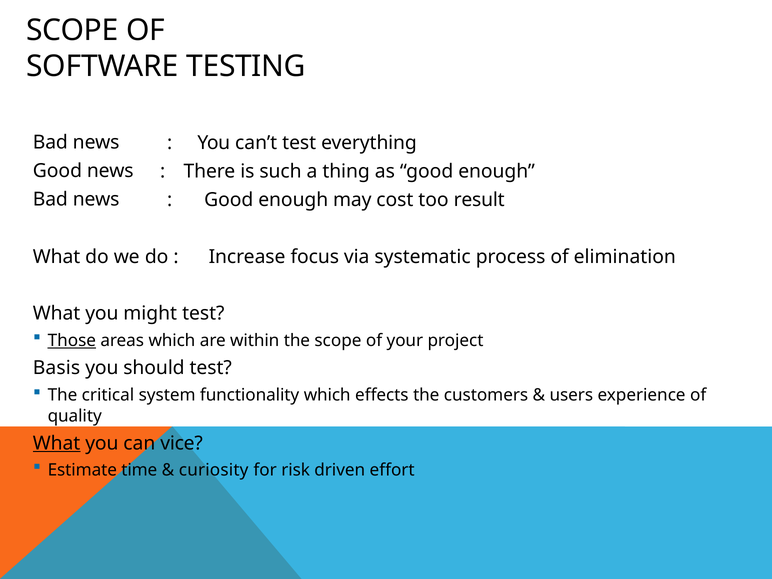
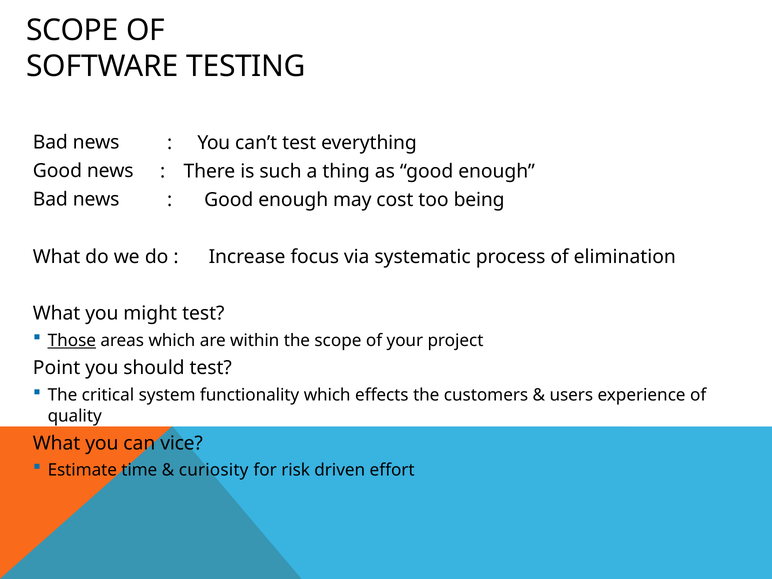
result: result -> being (479, 200)
Basis: Basis -> Point (57, 368)
What underline: present -> none (57, 443)
